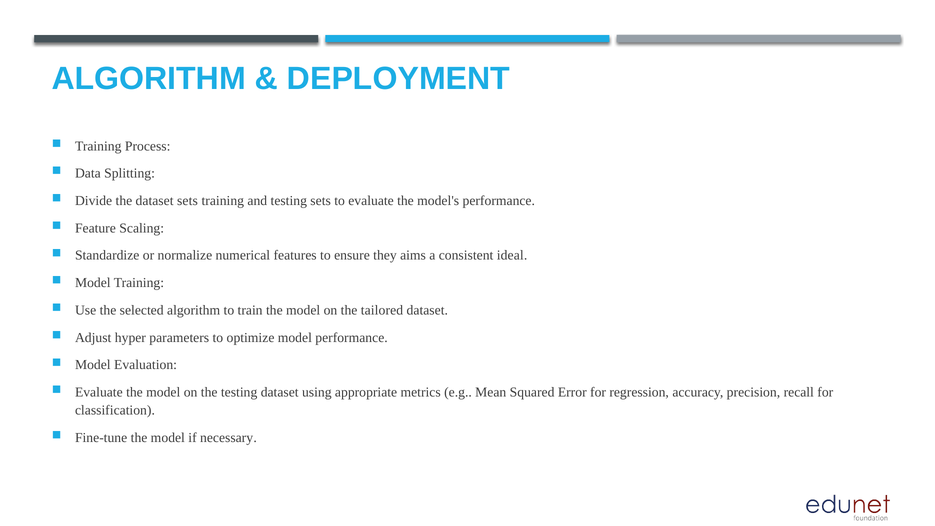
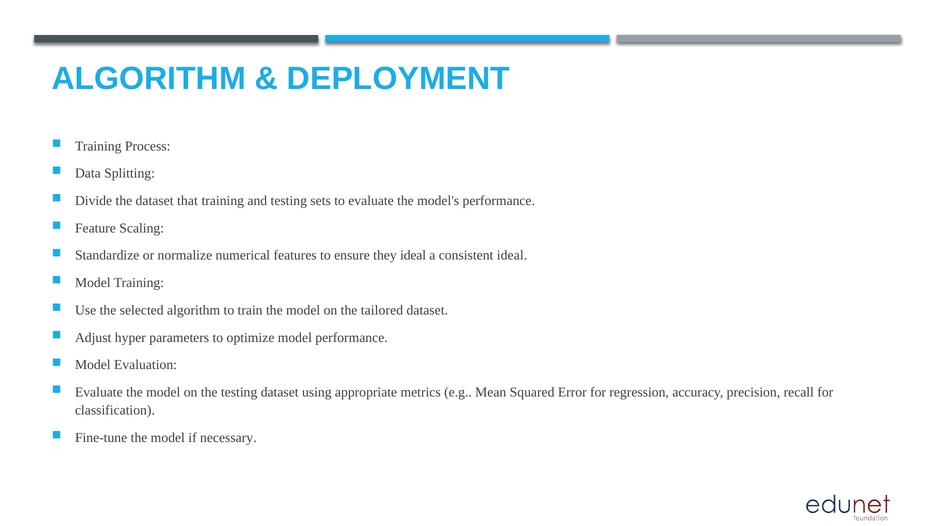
dataset sets: sets -> that (187, 201)
they aims: aims -> ideal (413, 255)
